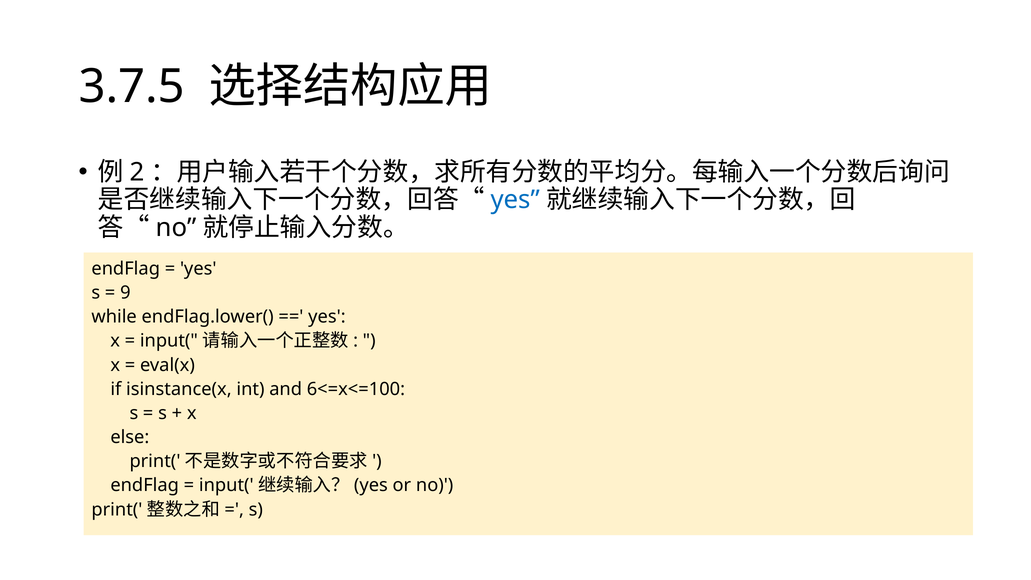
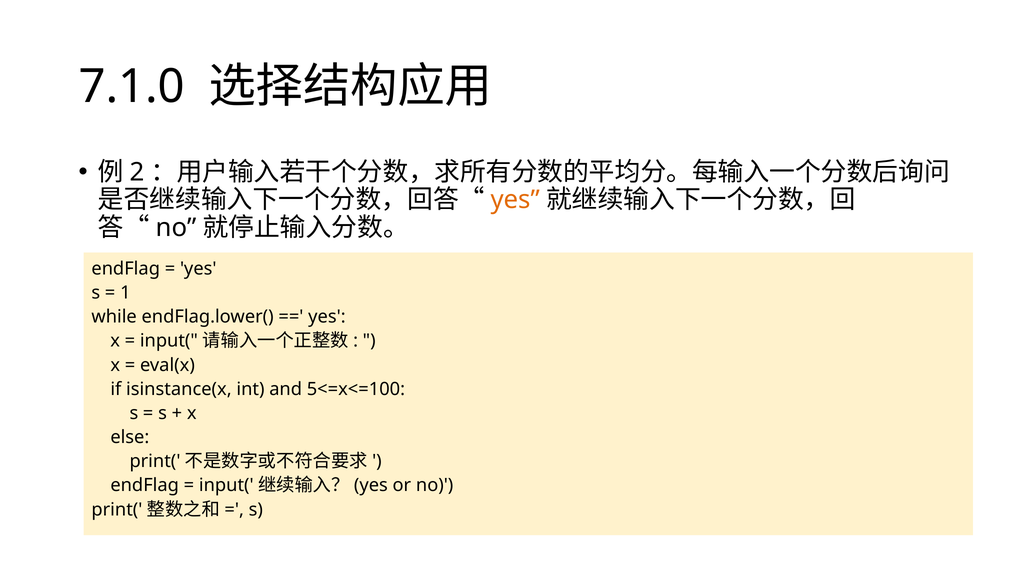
3.7.5: 3.7.5 -> 7.1.0 (132, 87)
yes colour: blue -> orange (515, 200)
9: 9 -> 1 (125, 293)
6<=x<=100: 6<=x<=100 -> 5<=x<=100 (356, 389)
